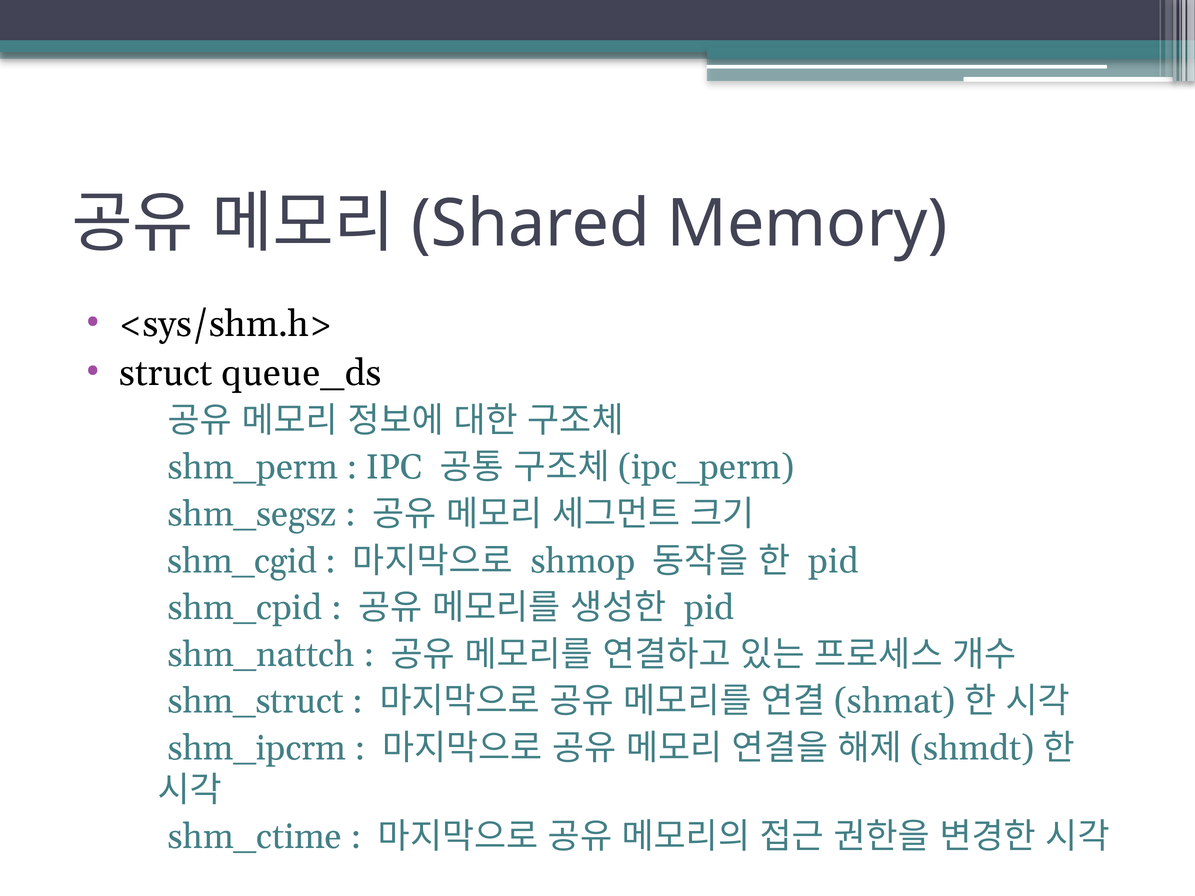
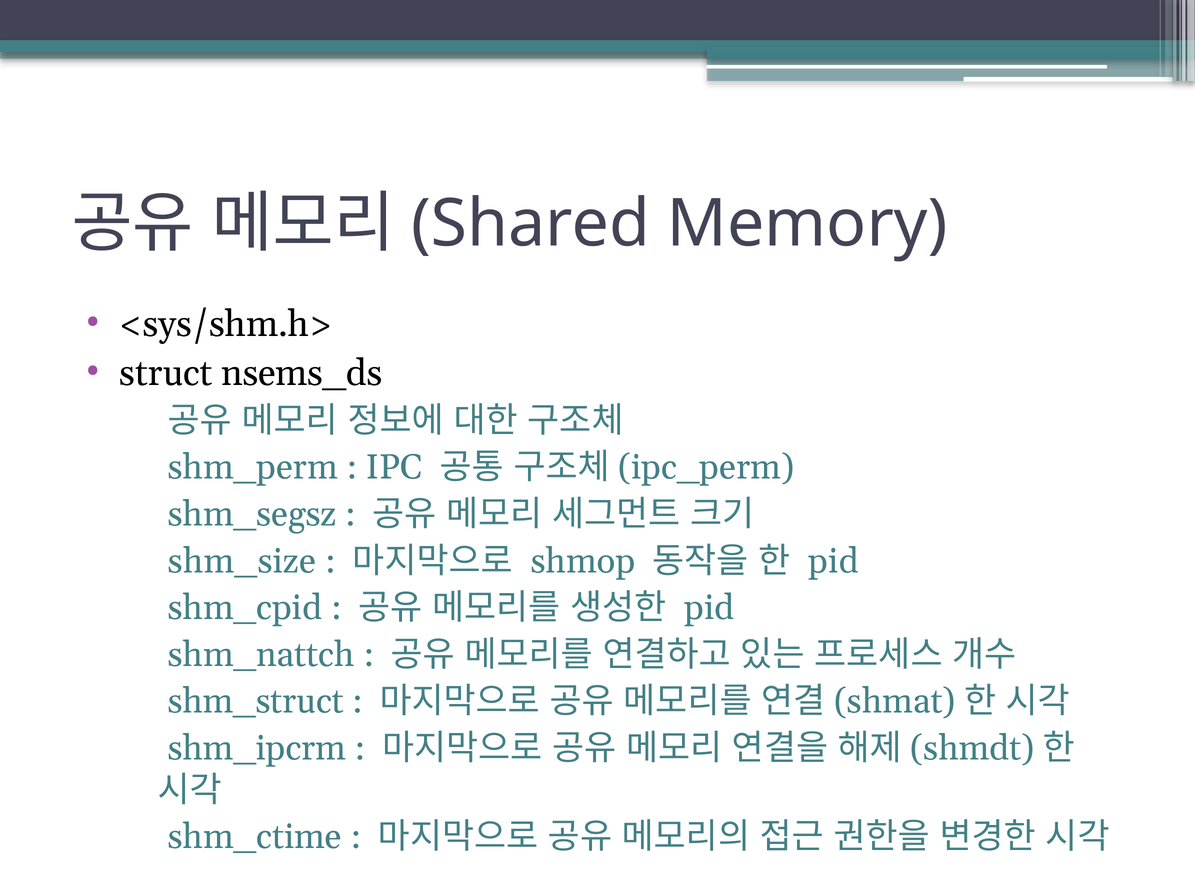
queue_ds: queue_ds -> nsems_ds (302, 373)
shm_cgid: shm_cgid -> shm_size (242, 561)
